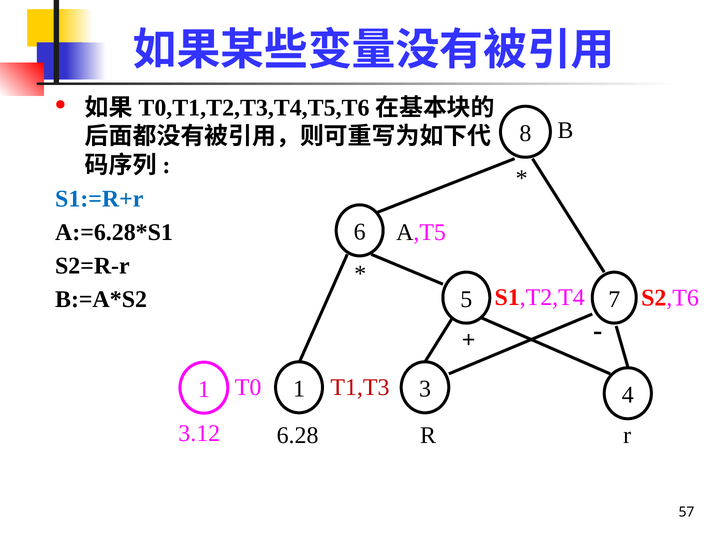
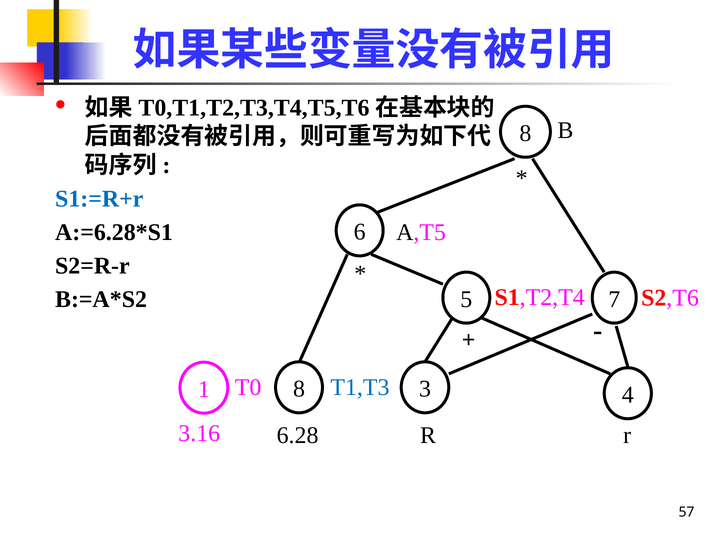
T0 1: 1 -> 8 (299, 389)
T1,T3 colour: red -> blue (360, 387)
3.12: 3.12 -> 3.16 (199, 433)
